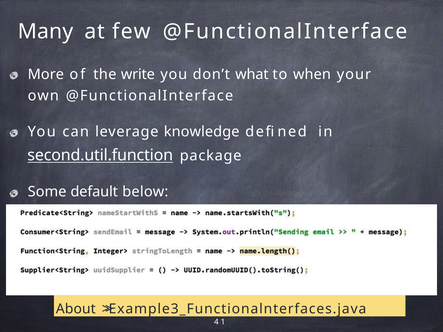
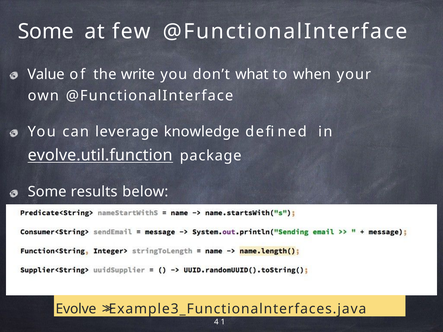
Many: Many -> Some (46, 32)
More: More -> Value (46, 74)
second.util.function: second.util.function -> evolve.util.function (100, 155)
default: default -> results (94, 192)
About: About -> Evolve (76, 309)
